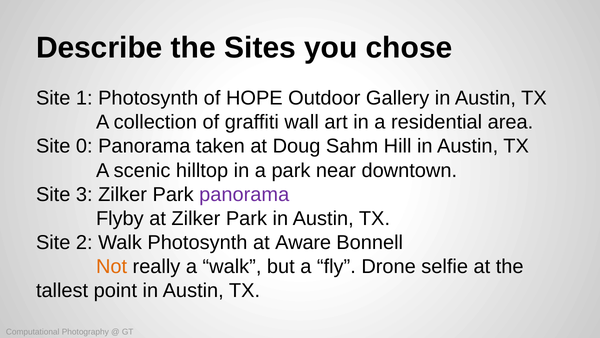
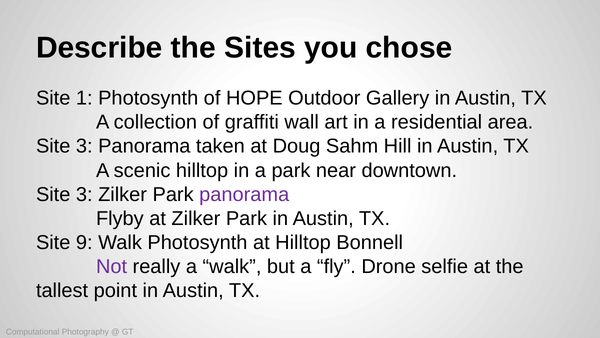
0: 0 -> 3 (84, 146)
2: 2 -> 9 (84, 242)
at Aware: Aware -> Hilltop (303, 242)
Not colour: orange -> purple (112, 266)
